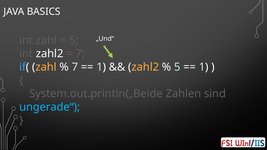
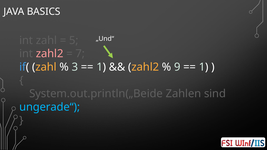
zahl2 colour: white -> pink (50, 54)
7: 7 -> 3 (75, 67)
5: 5 -> 9 (177, 67)
